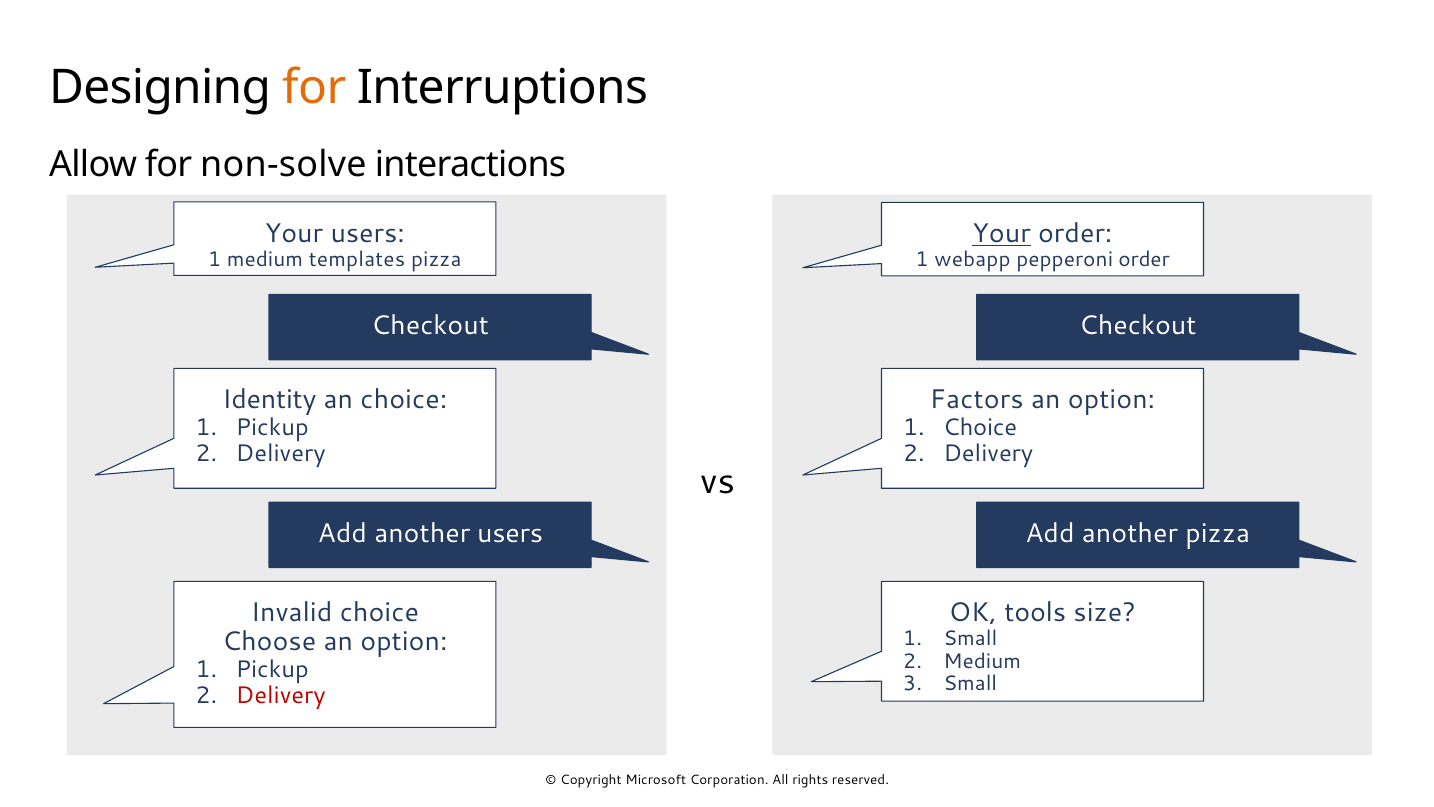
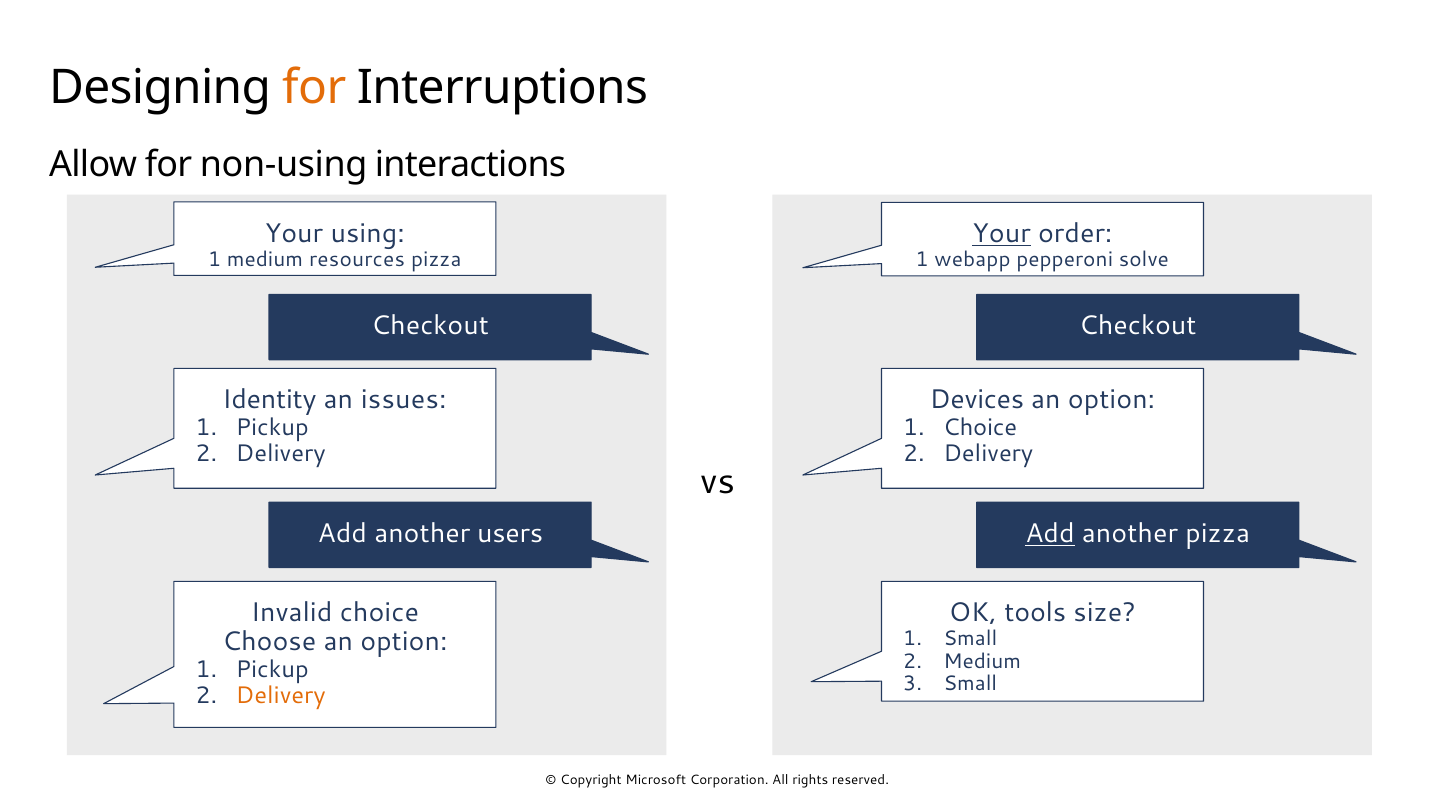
non-solve: non-solve -> non-using (284, 164)
Your users: users -> using (368, 233)
templates: templates -> resources (357, 259)
pepperoni order: order -> solve (1144, 260)
an choice: choice -> issues (404, 400)
Factors: Factors -> Devices (977, 400)
Add underline: none -> present (1050, 534)
Delivery colour: red -> orange (281, 695)
